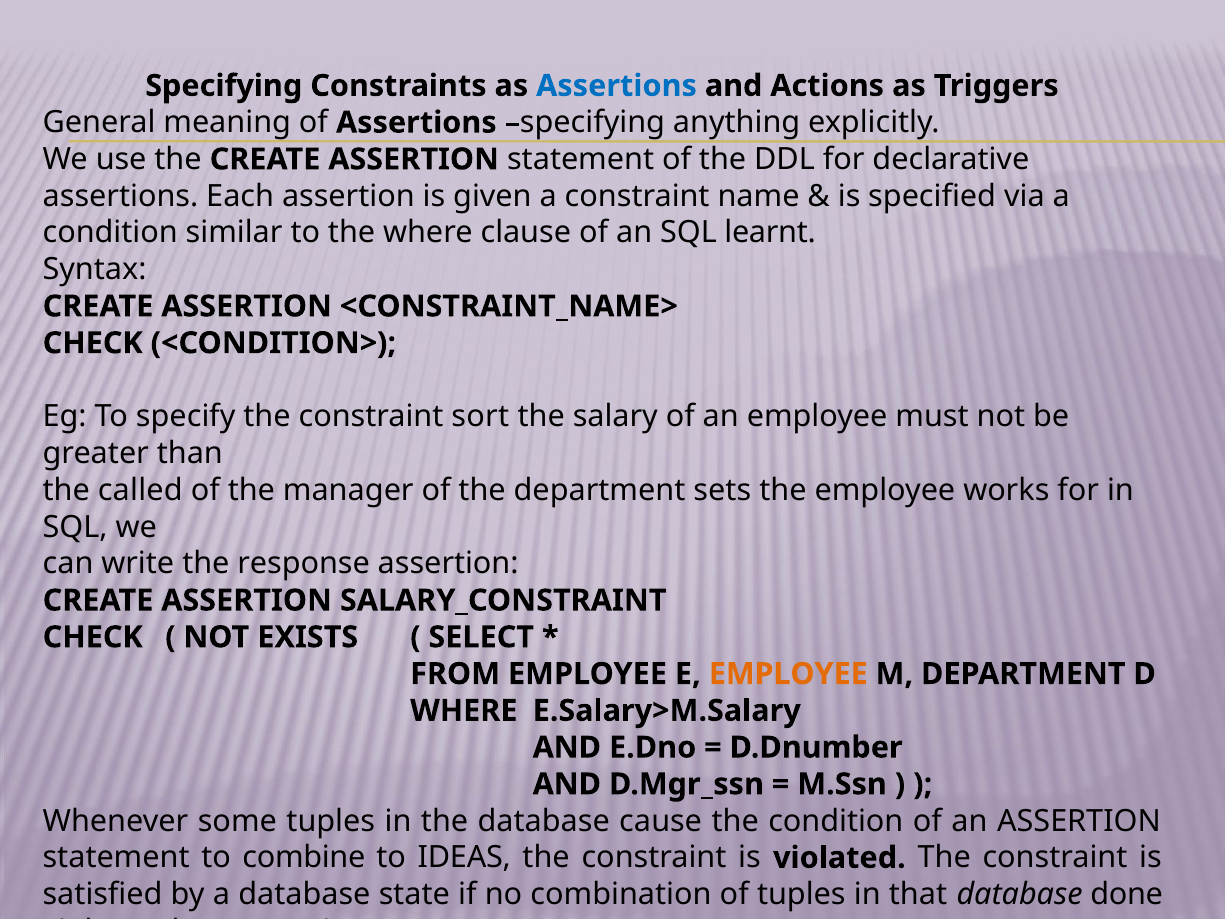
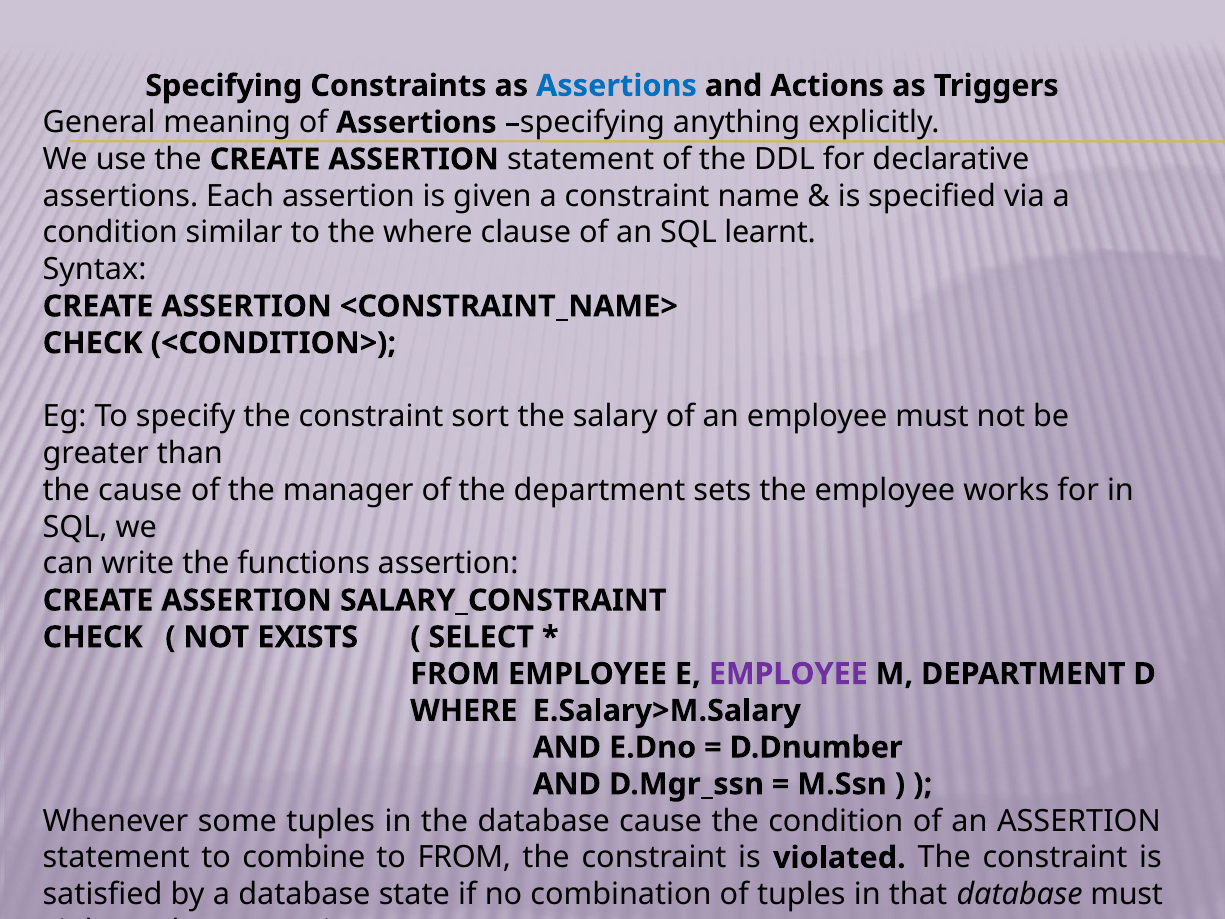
the called: called -> cause (140, 490)
response: response -> functions (304, 564)
EMPLOYEE colour: orange -> purple (788, 674)
to IDEAS: IDEAS -> FROM (464, 858)
database done: done -> must (1127, 894)
